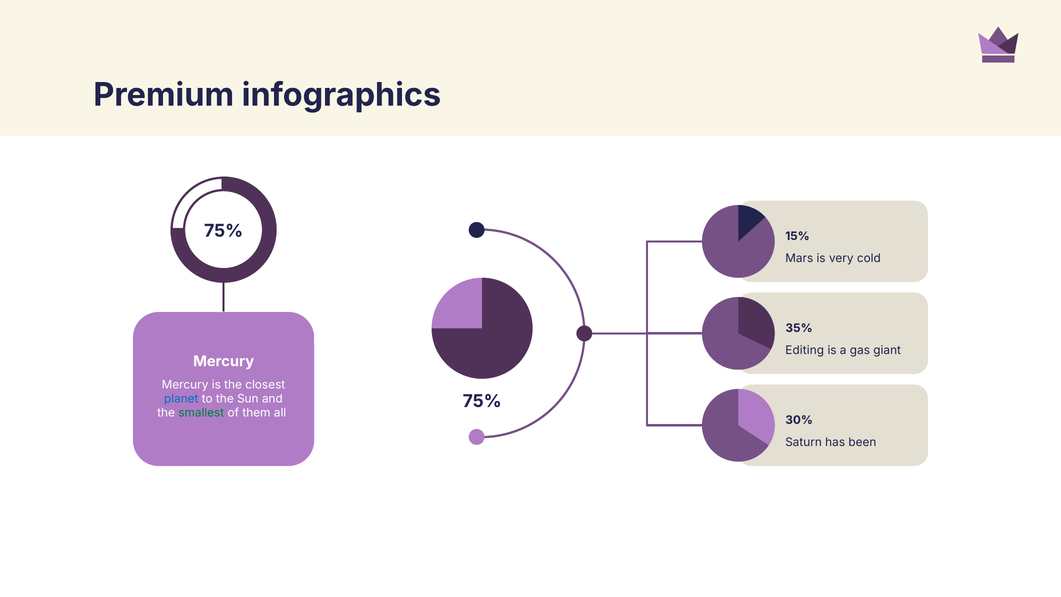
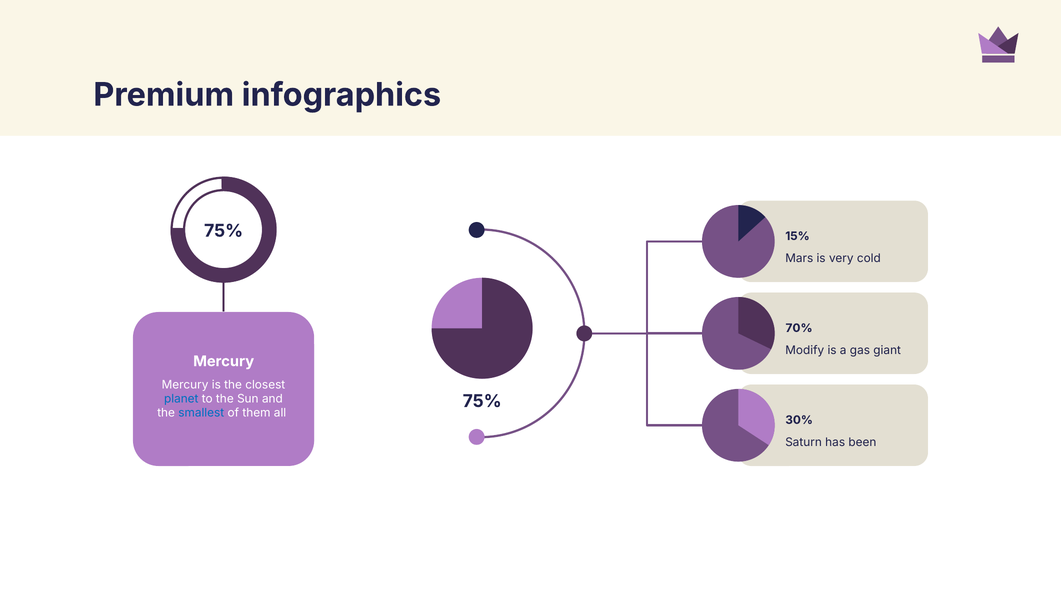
35%: 35% -> 70% (799, 328)
Editing: Editing -> Modify (805, 350)
smallest colour: green -> blue (201, 413)
